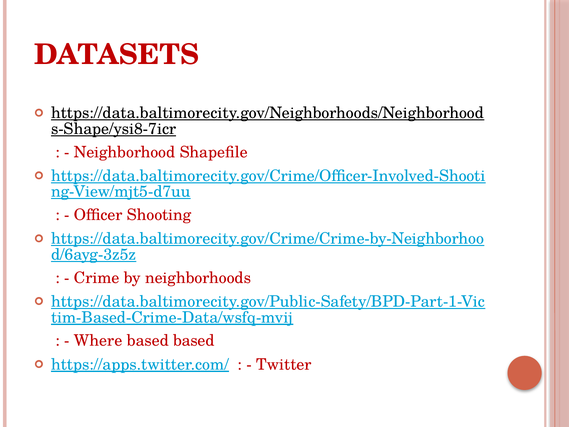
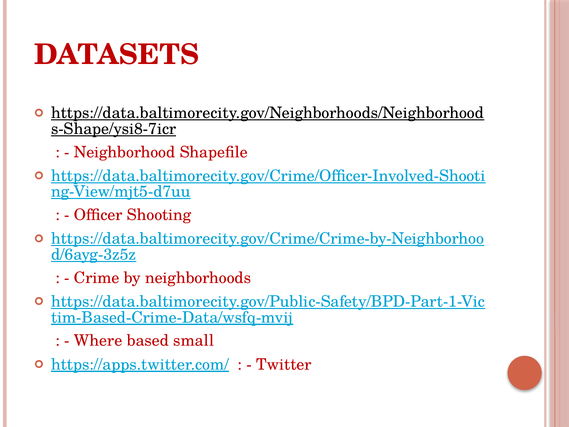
based based: based -> small (194, 341)
